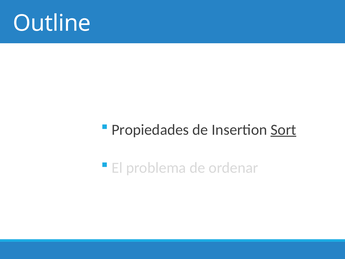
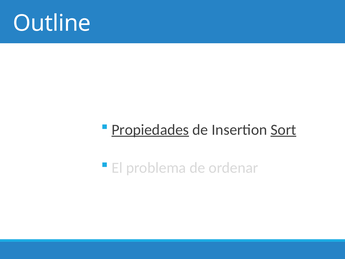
Propiedades underline: none -> present (150, 130)
